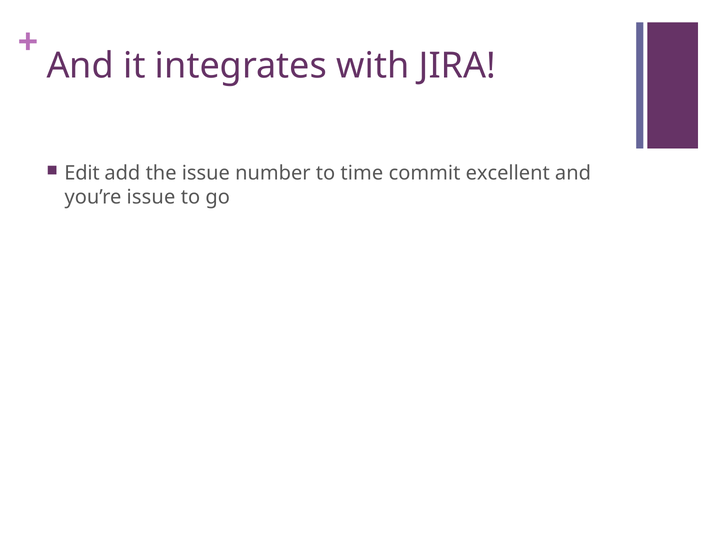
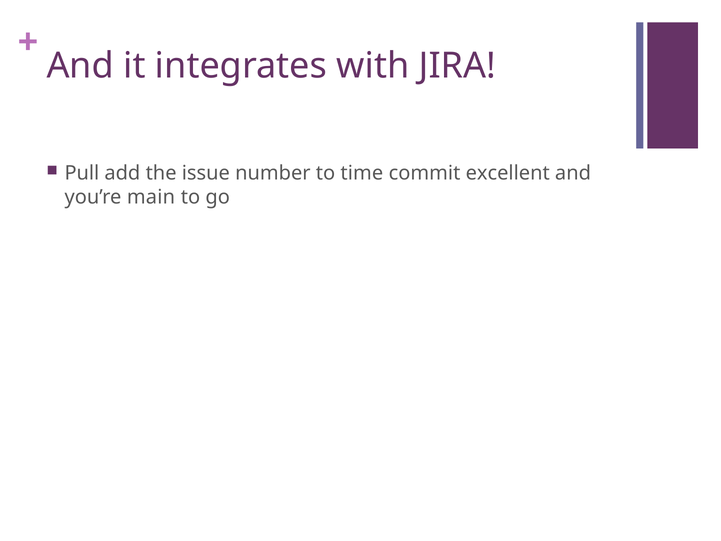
Edit: Edit -> Pull (82, 173)
you’re issue: issue -> main (151, 197)
